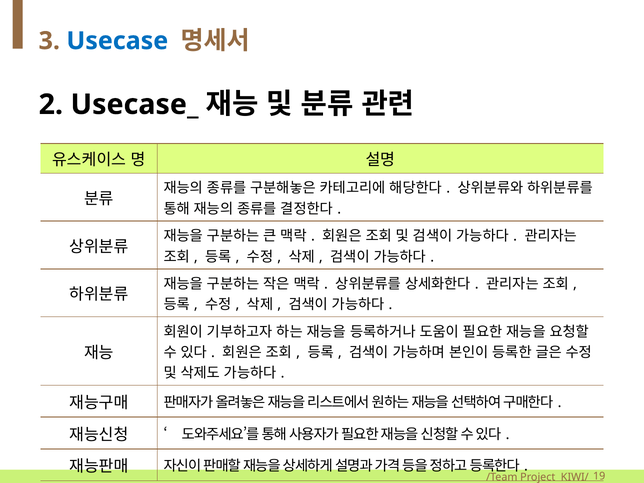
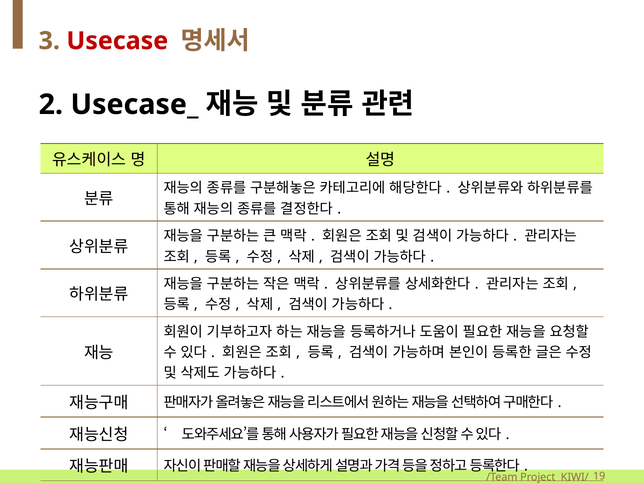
Usecase colour: blue -> red (117, 41)
